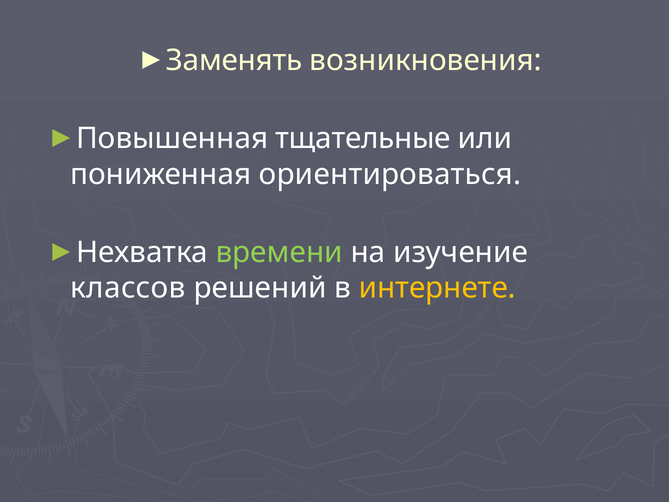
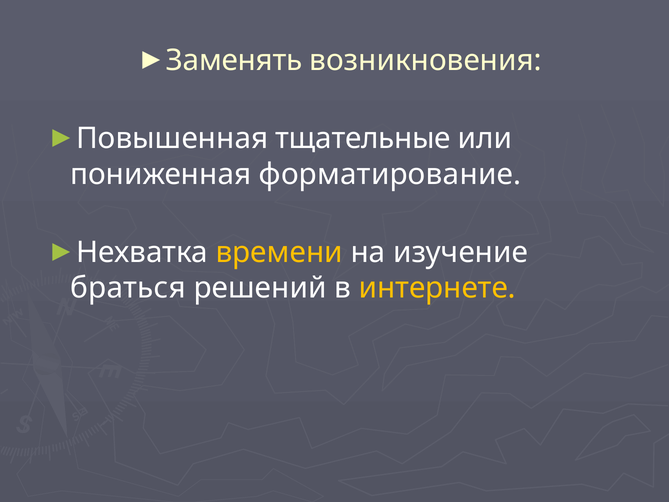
ориентироваться: ориентироваться -> форматирование (390, 174)
времени colour: light green -> yellow (279, 252)
классов: классов -> браться (128, 288)
